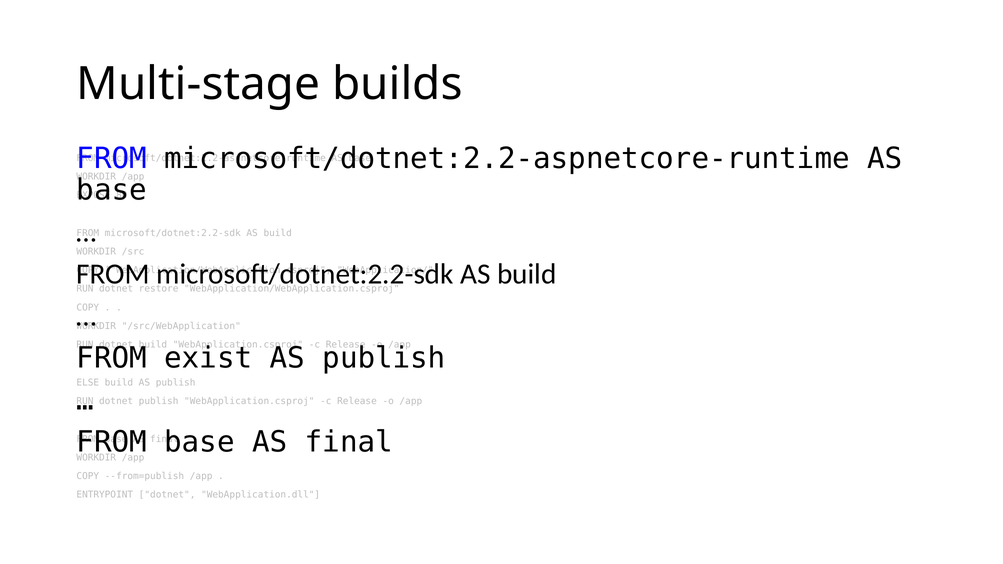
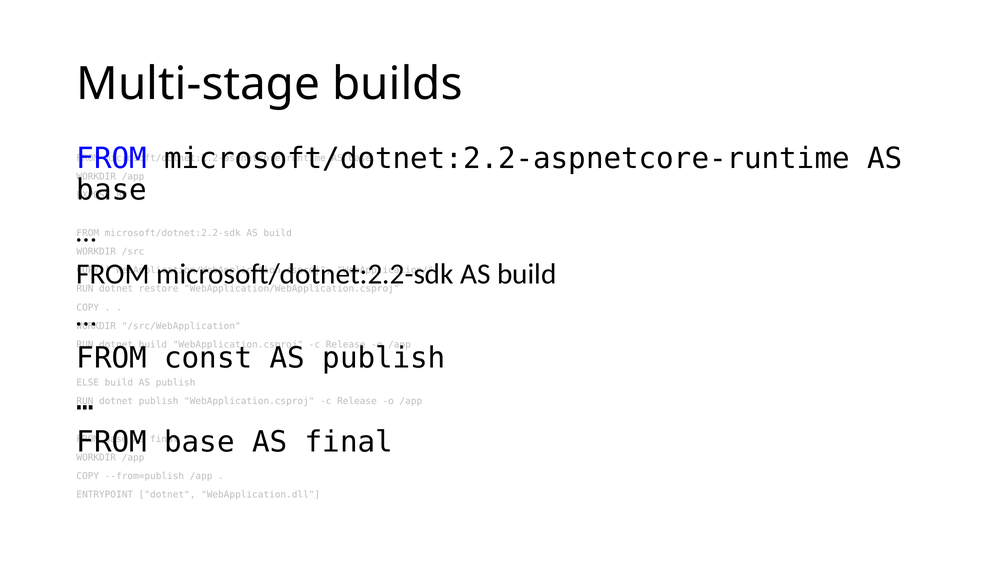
exist: exist -> const (208, 358)
